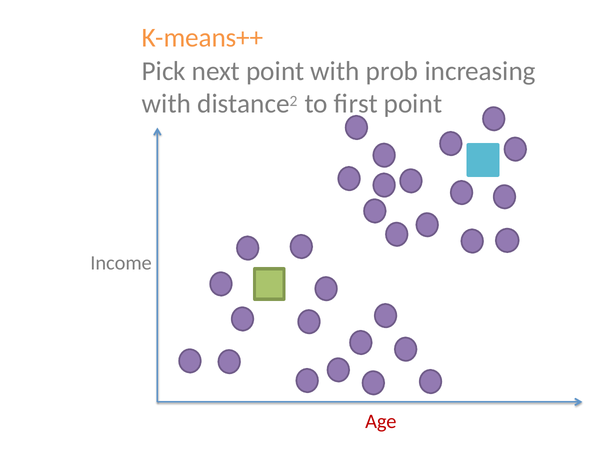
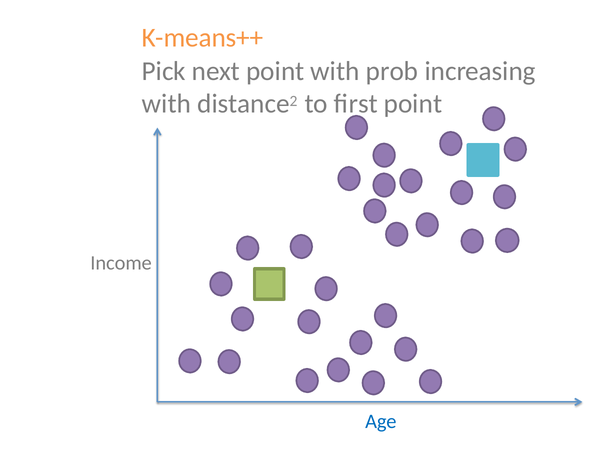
Age colour: red -> blue (381, 421)
